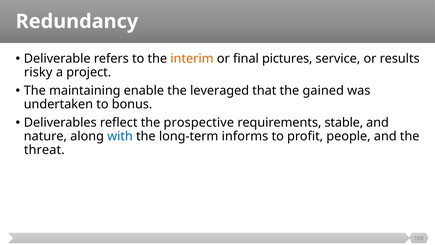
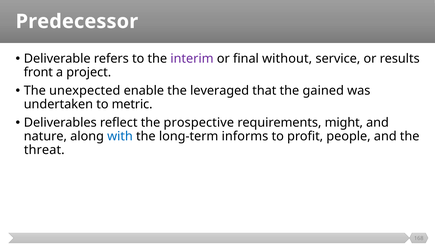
Redundancy: Redundancy -> Predecessor (77, 21)
interim colour: orange -> purple (192, 59)
pictures: pictures -> without (287, 59)
risky: risky -> front (38, 72)
maintaining: maintaining -> unexpected (85, 91)
bonus: bonus -> metric (132, 104)
stable: stable -> might (344, 122)
